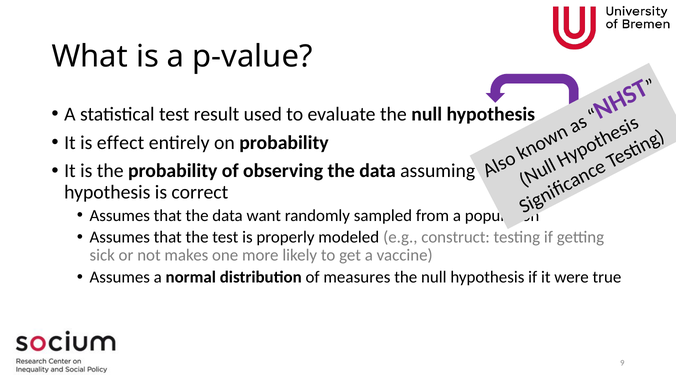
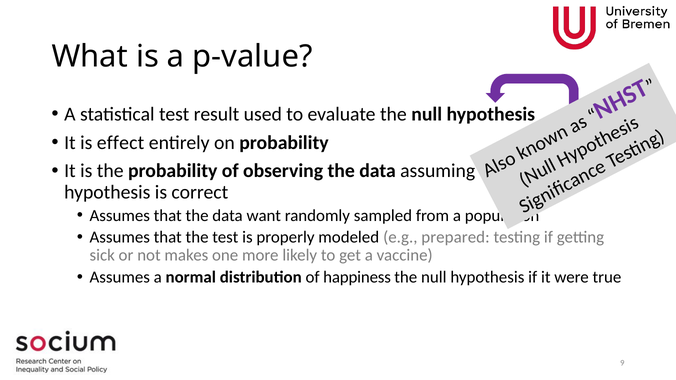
construct: construct -> prepared (456, 237)
measures: measures -> happiness (357, 277)
